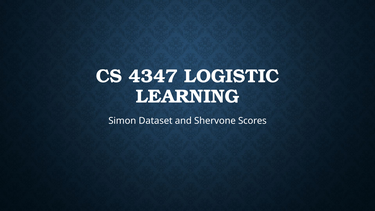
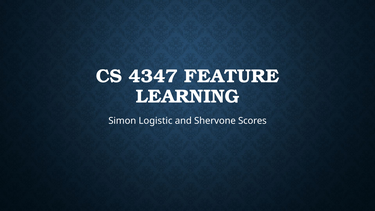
LOGISTIC: LOGISTIC -> FEATURE (232, 76)
Dataset: Dataset -> Logistic (156, 121)
